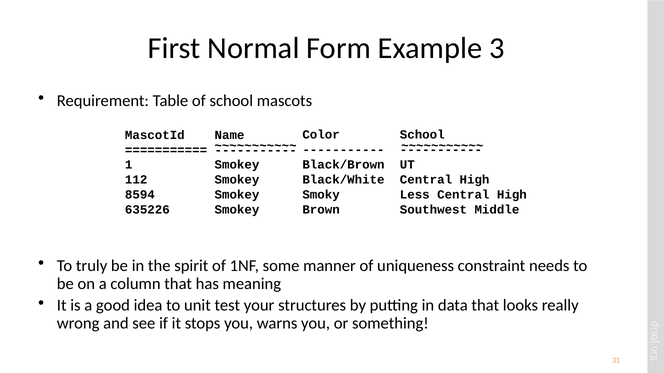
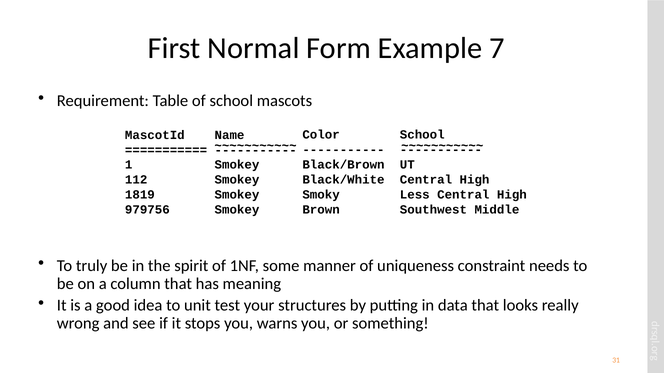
3: 3 -> 7 (497, 48)
8594: 8594 -> 1819 (140, 195)
635226: 635226 -> 979756 (147, 210)
